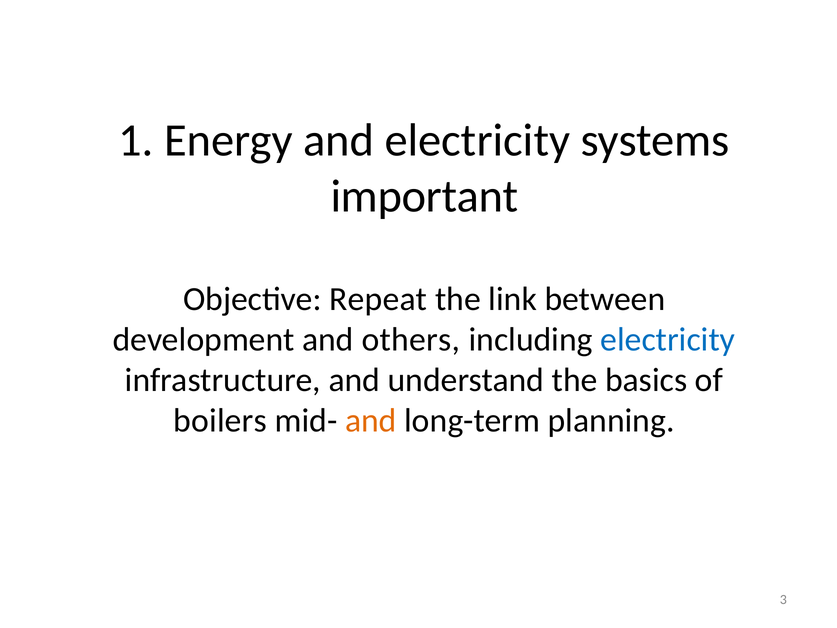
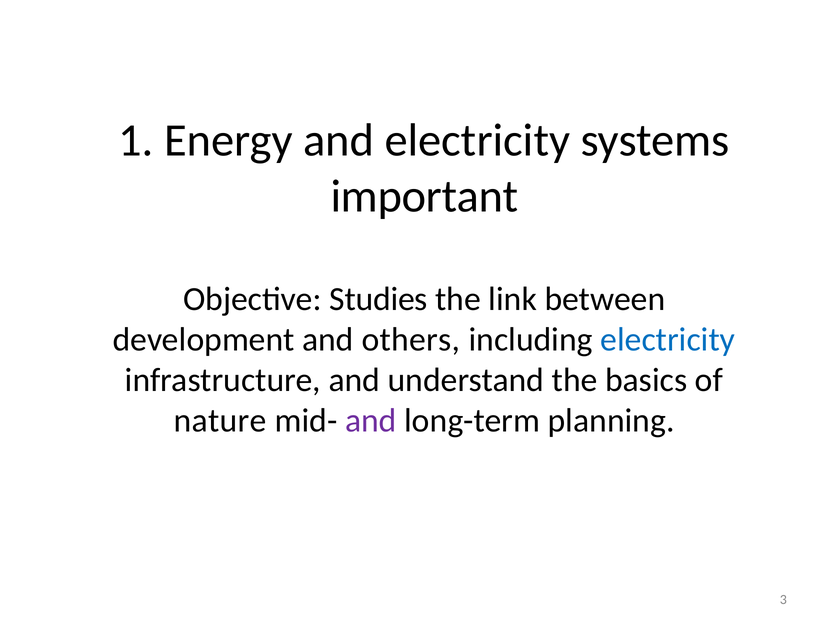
Repeat: Repeat -> Studies (379, 299)
boilers: boilers -> nature (220, 421)
and colour: orange -> purple (371, 421)
